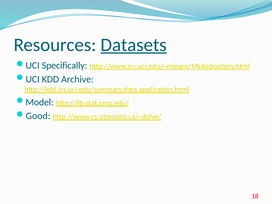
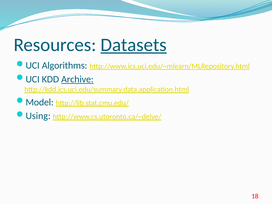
Specifically: Specifically -> Algorithms (65, 65)
Archive underline: none -> present (77, 79)
Good: Good -> Using (38, 116)
